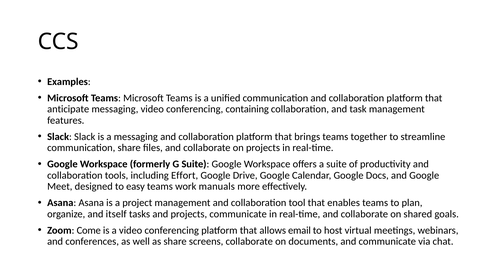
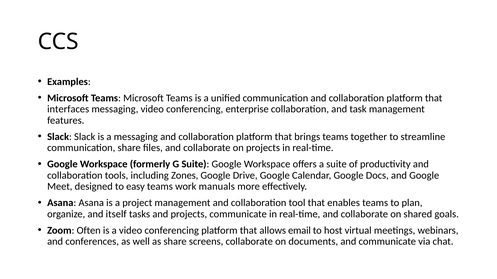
anticipate: anticipate -> interfaces (68, 109)
containing: containing -> enterprise (247, 109)
Effort: Effort -> Zones (185, 176)
Come: Come -> Often (89, 231)
